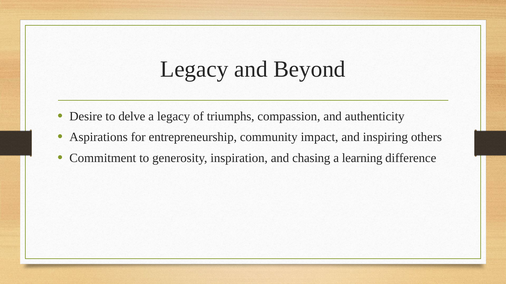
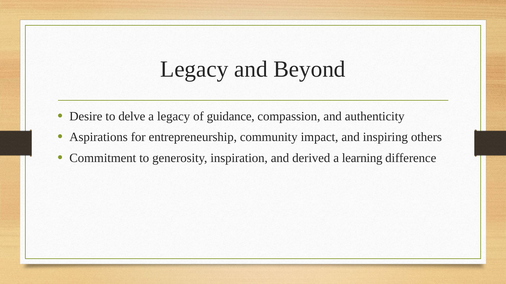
triumphs: triumphs -> guidance (231, 117)
chasing: chasing -> derived (311, 158)
